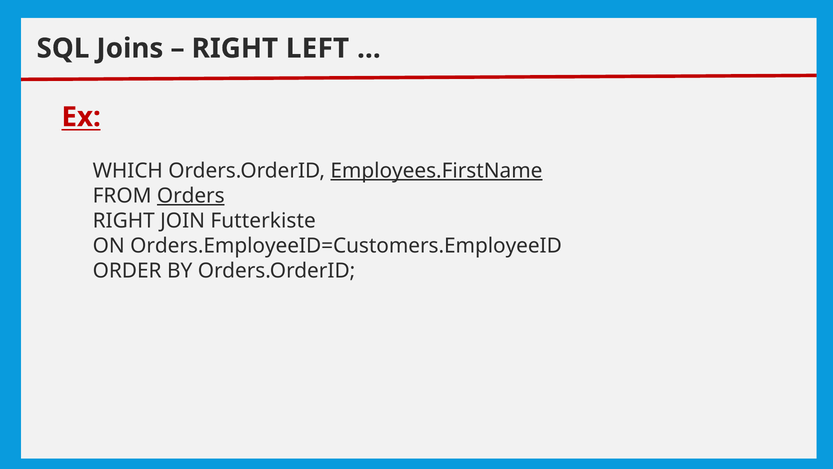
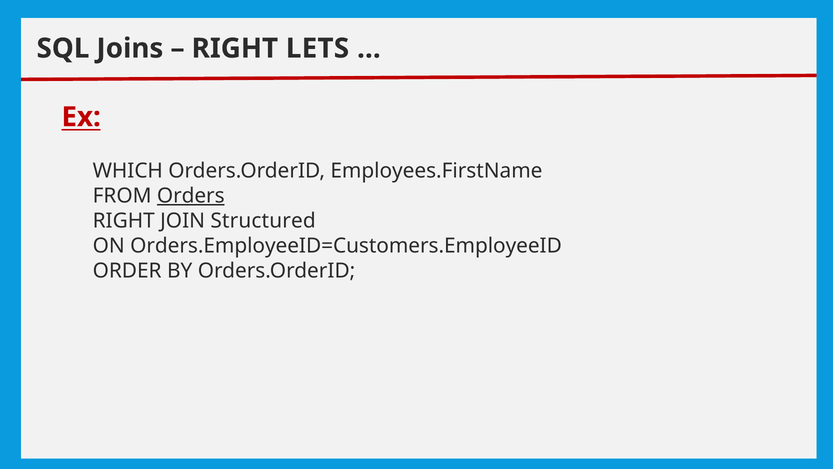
LEFT: LEFT -> LETS (317, 48)
Employees.FirstName underline: present -> none (436, 171)
Futterkiste: Futterkiste -> Structured (263, 220)
